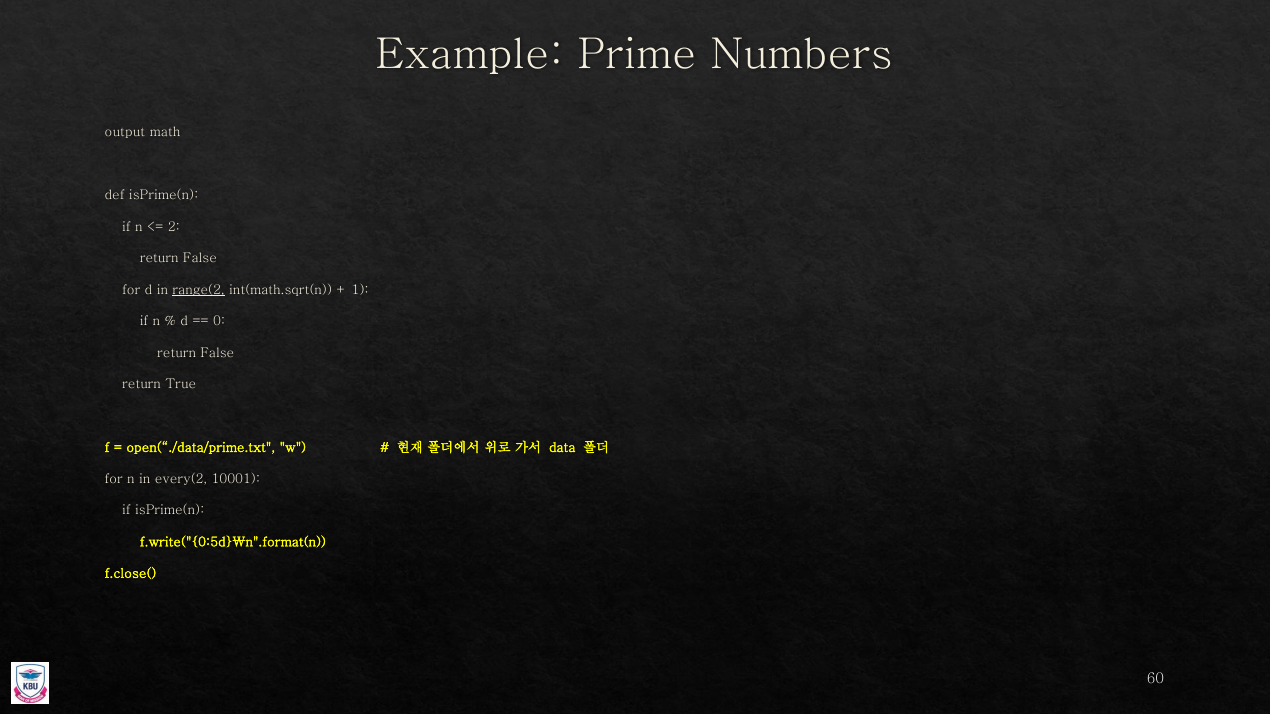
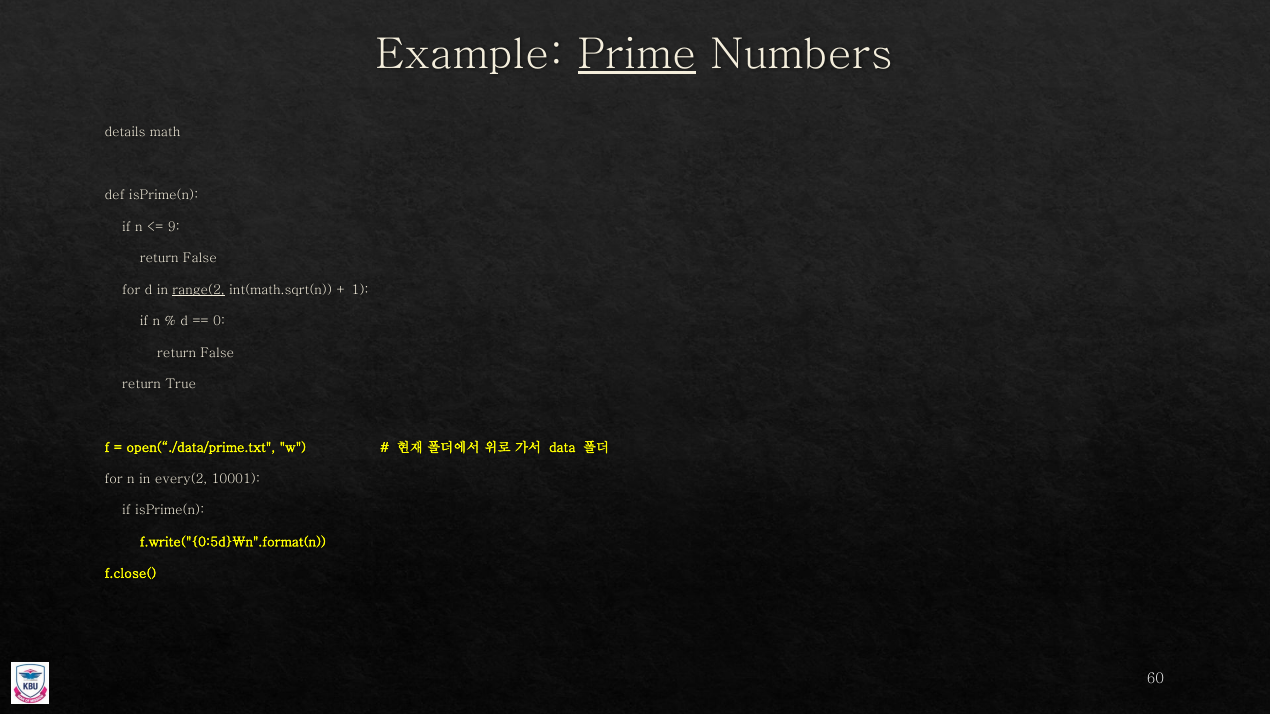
Prime underline: none -> present (637, 54)
output: output -> details (125, 133)
2: 2 -> 9 (174, 227)
